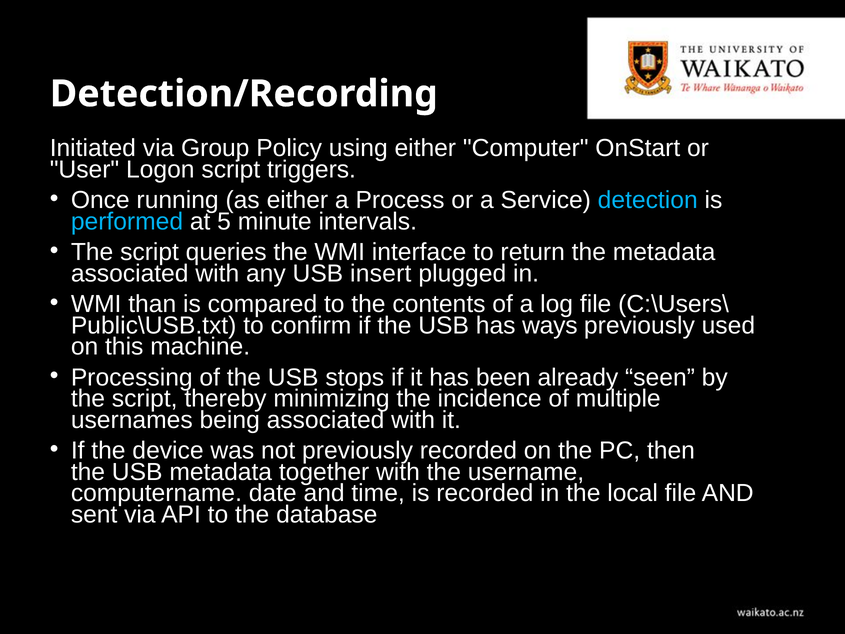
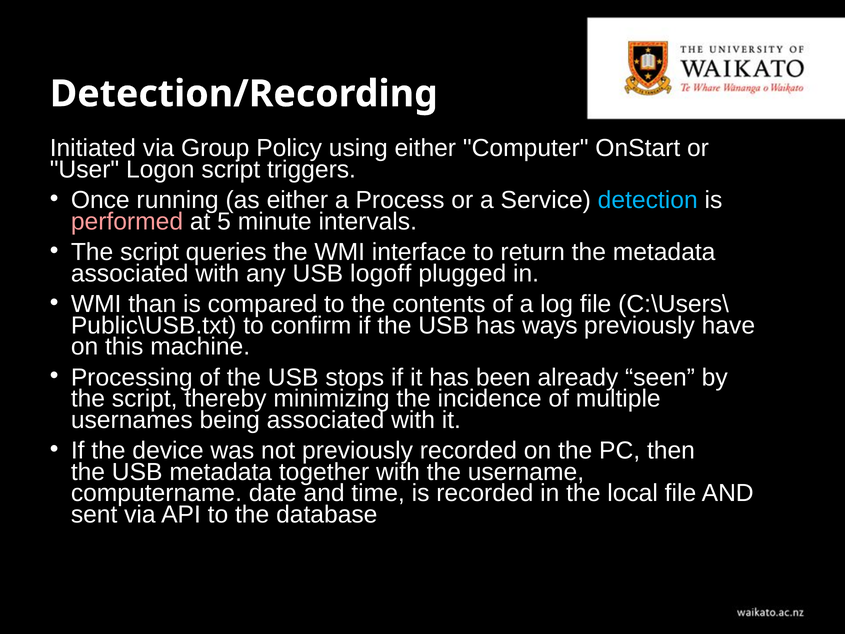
performed colour: light blue -> pink (127, 221)
insert: insert -> logoff (381, 273)
used: used -> have (728, 325)
